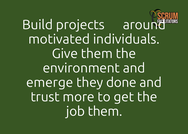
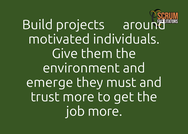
done: done -> must (121, 83)
job them: them -> more (105, 111)
